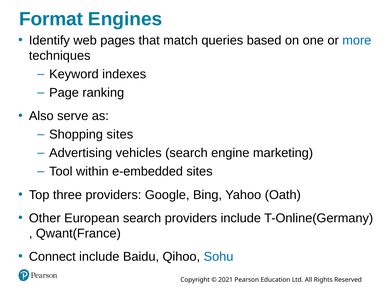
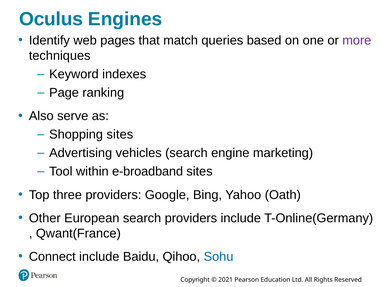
Format: Format -> Oculus (51, 19)
more colour: blue -> purple (357, 40)
e-embedded: e-embedded -> e-broadband (148, 171)
